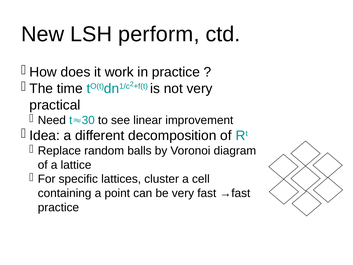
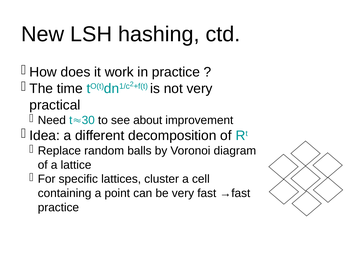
perform: perform -> hashing (159, 34)
linear: linear -> about (148, 120)
